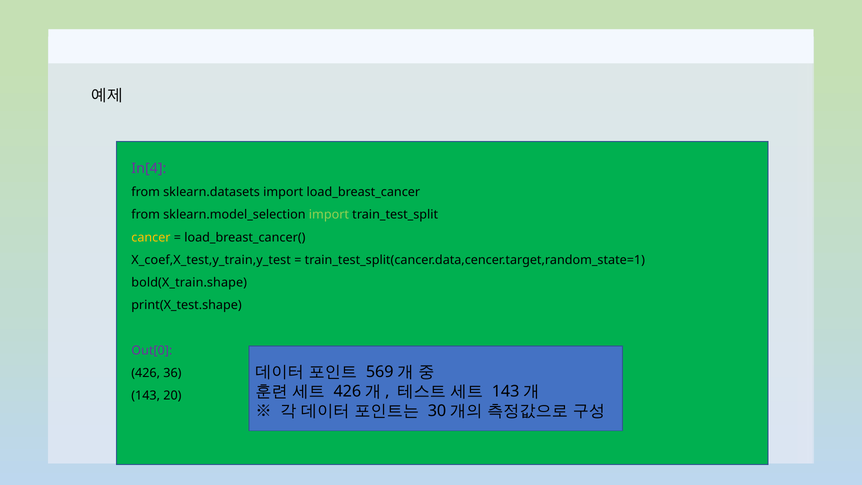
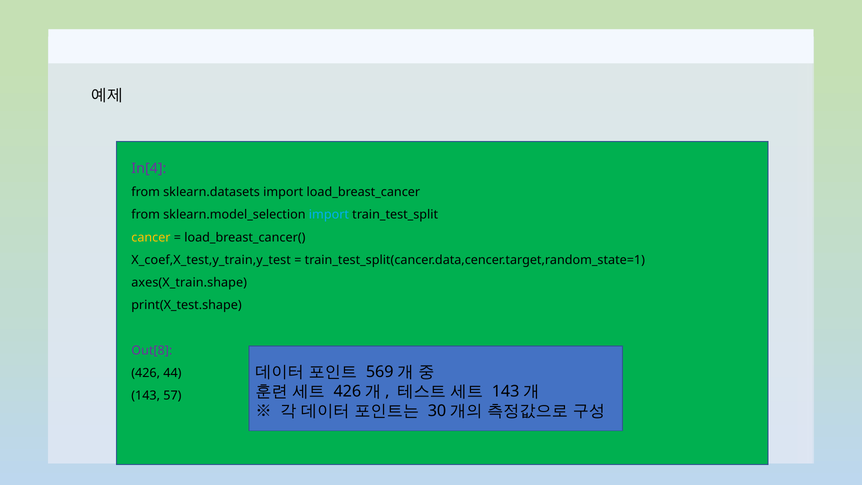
import colour: light green -> light blue (329, 215)
bold(X_train.shape: bold(X_train.shape -> axes(X_train.shape (189, 283)
Out[0: Out[0 -> Out[8 (152, 350)
36: 36 -> 44 (172, 373)
20: 20 -> 57 (172, 396)
